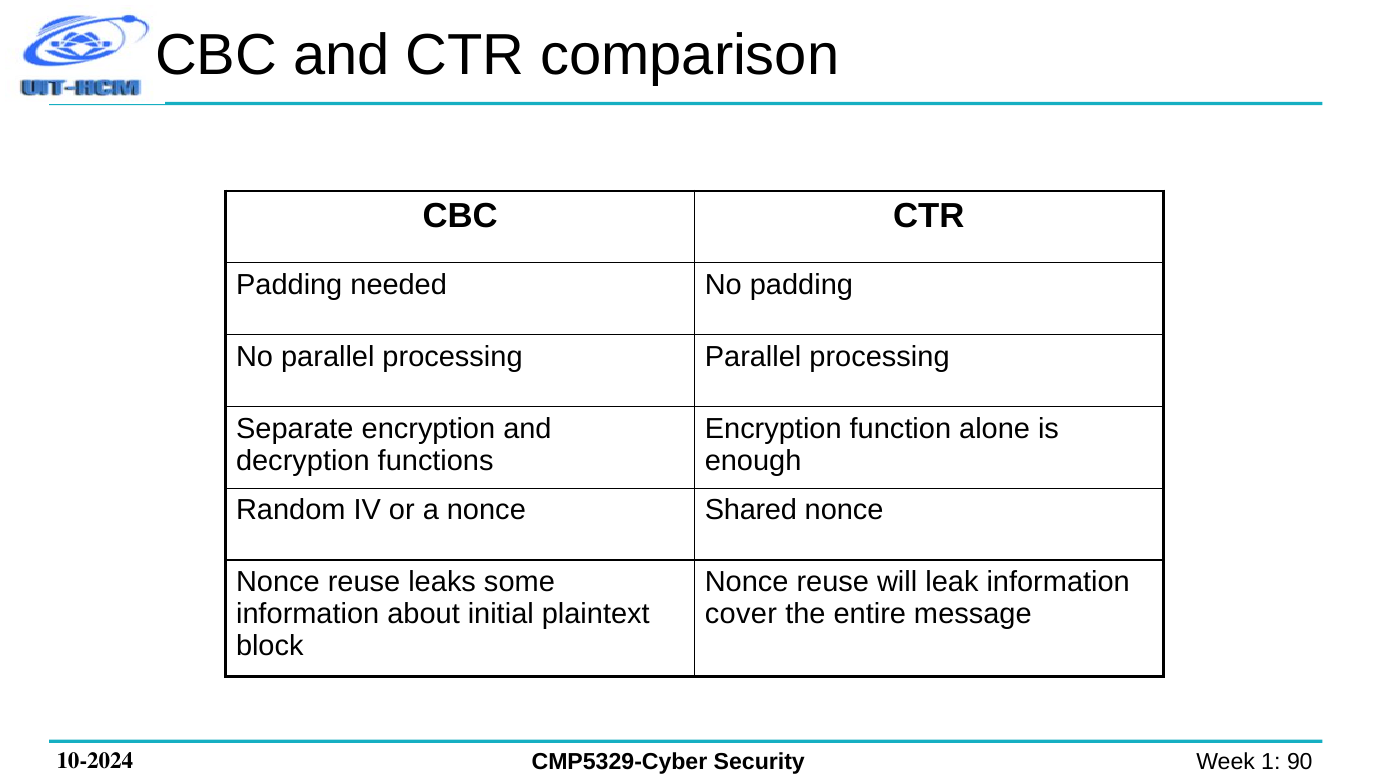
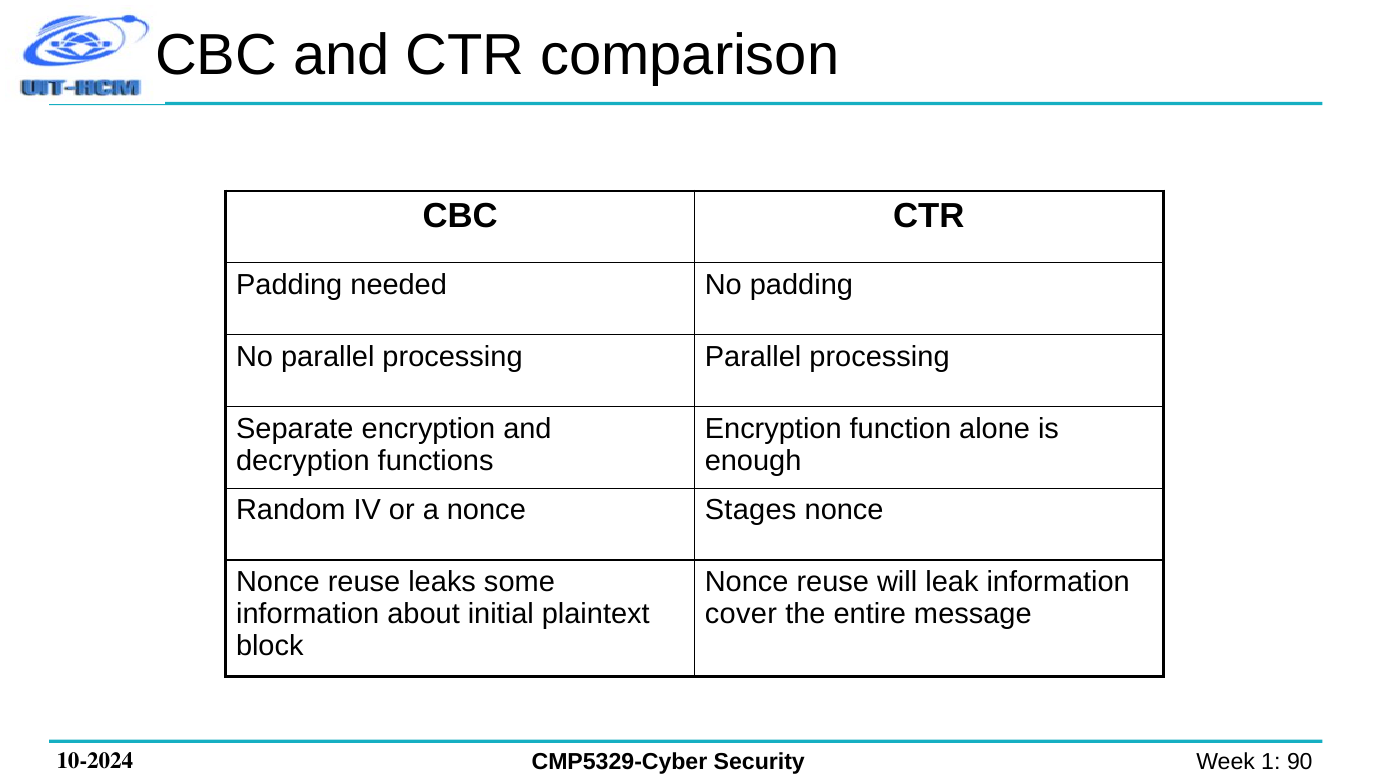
Shared: Shared -> Stages (751, 510)
